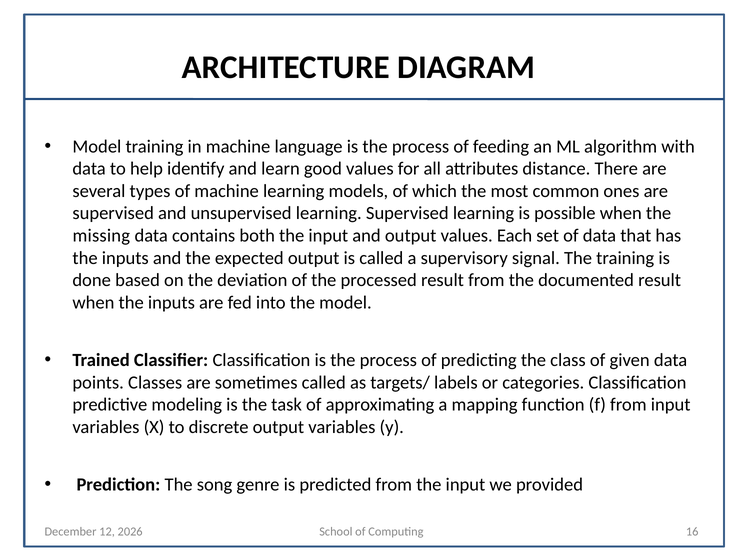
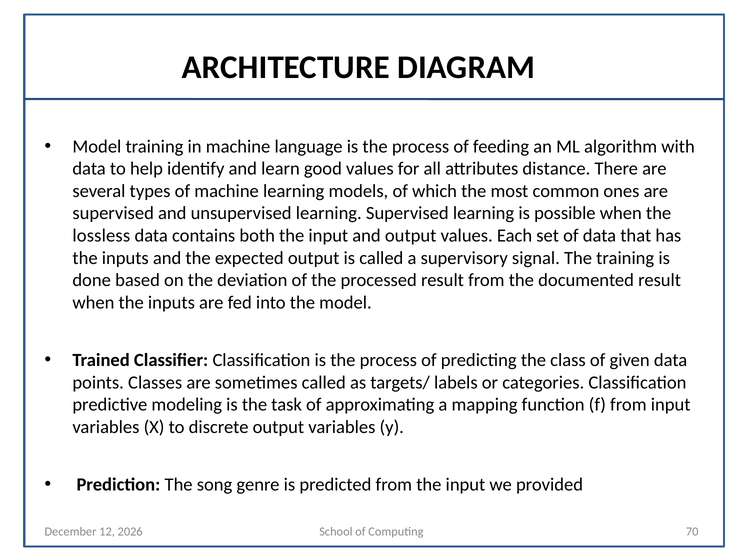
missing: missing -> lossless (101, 236)
16: 16 -> 70 (692, 532)
